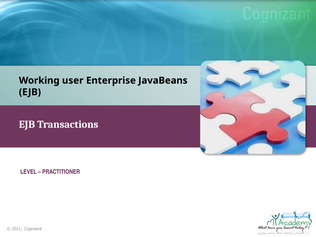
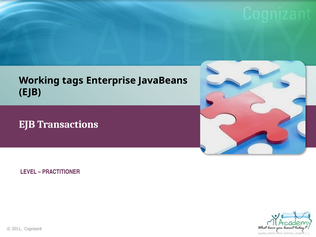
user: user -> tags (73, 80)
